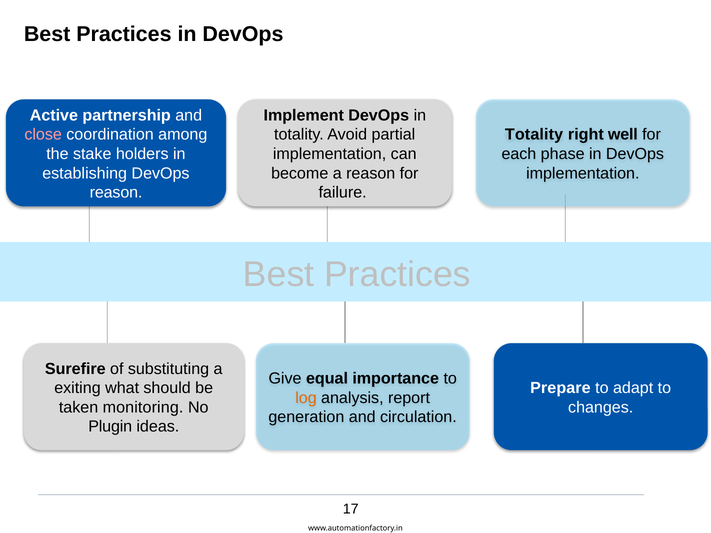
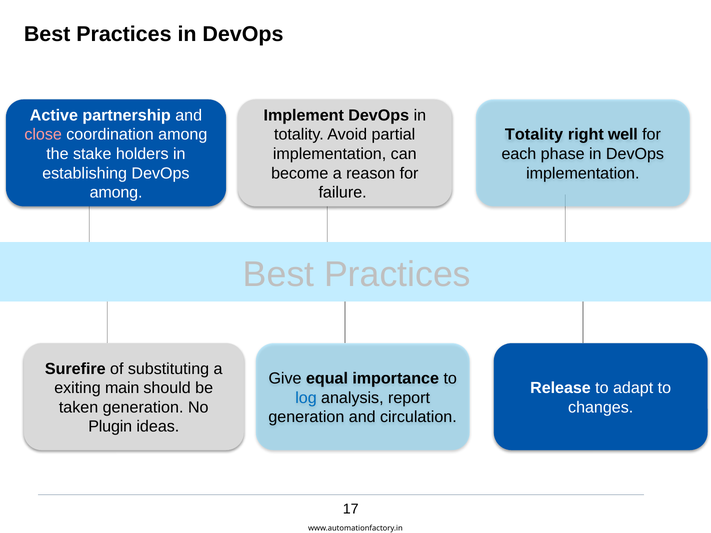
reason: reason -> among (116, 193)
what: what -> main (122, 388)
Prepare: Prepare -> Release (560, 388)
log colour: orange -> blue (306, 398)
taken monitoring: monitoring -> generation (143, 408)
